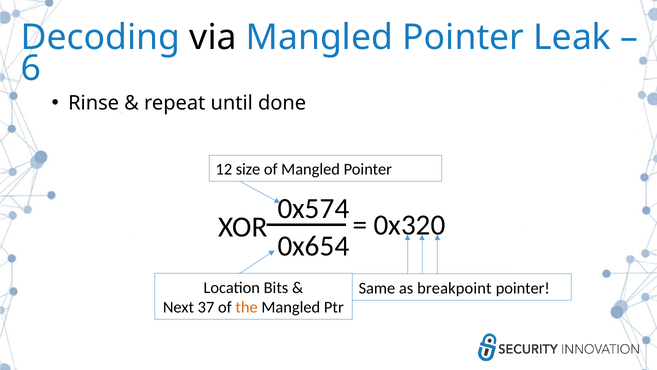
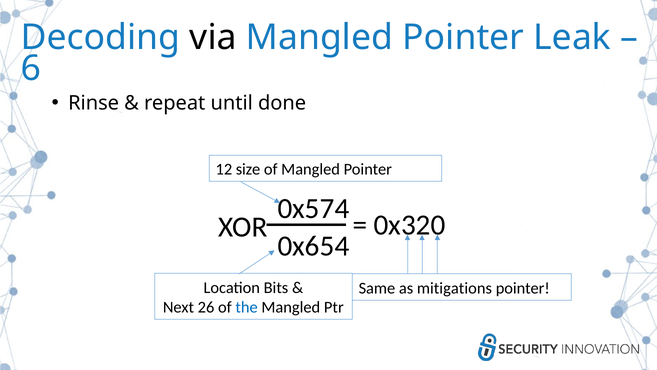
breakpoint: breakpoint -> mitigations (454, 288)
37: 37 -> 26 (206, 307)
the colour: orange -> blue (247, 307)
